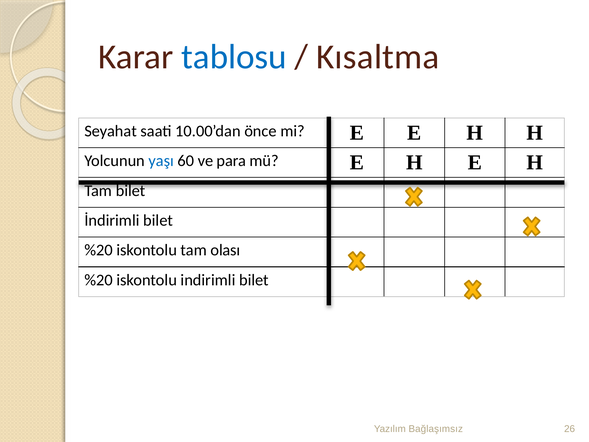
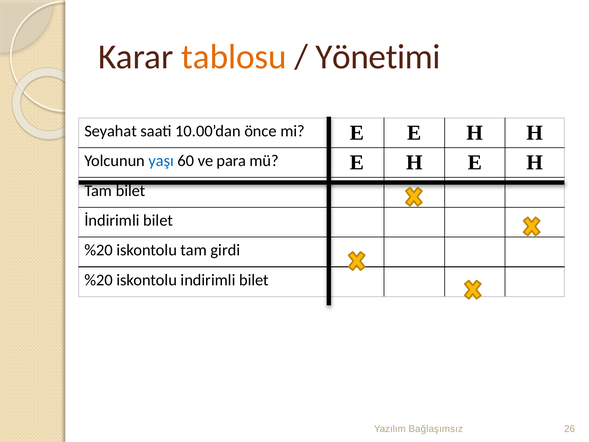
tablosu colour: blue -> orange (234, 57)
Kısaltma: Kısaltma -> Yönetimi (378, 57)
olası: olası -> girdi (225, 250)
